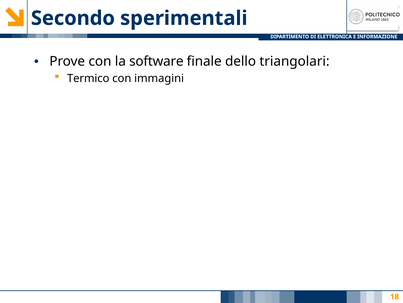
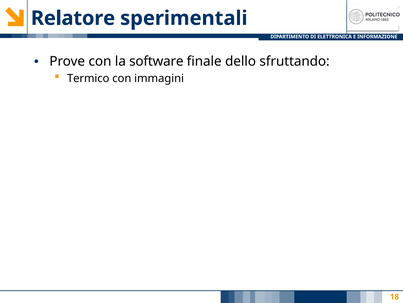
Secondo: Secondo -> Relatore (73, 18)
triangolari: triangolari -> sfruttando (295, 61)
